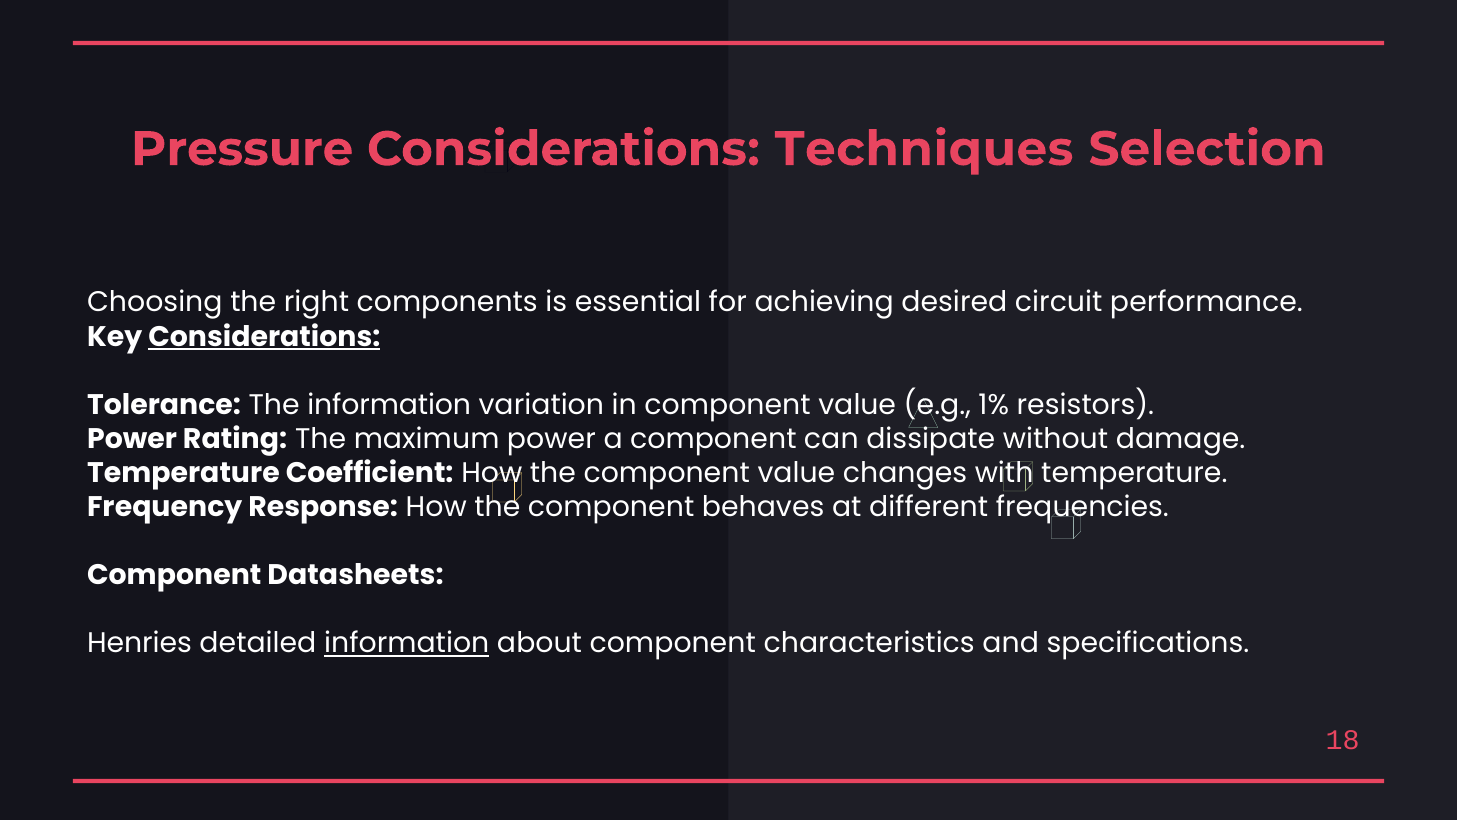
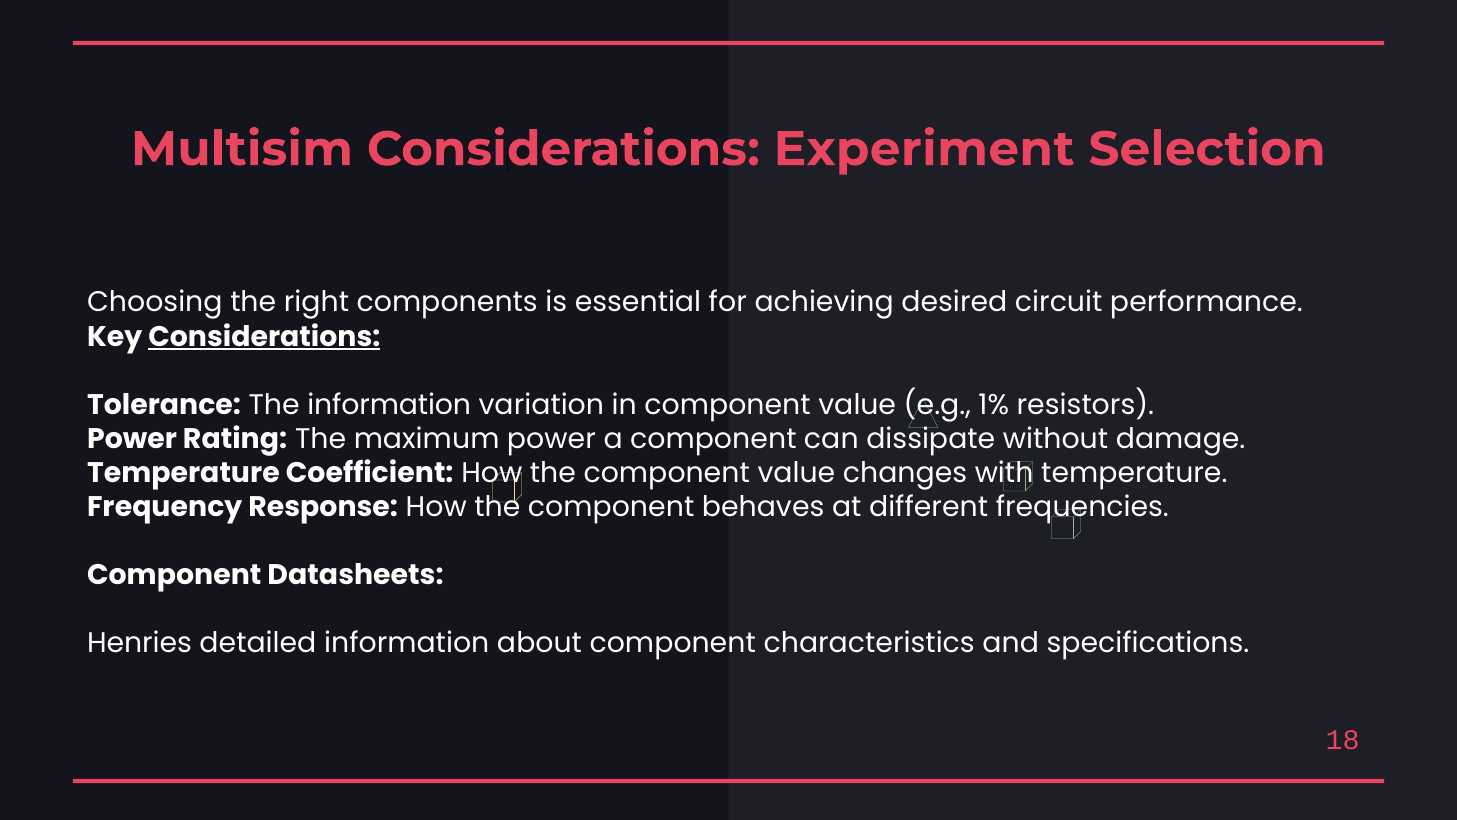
Pressure: Pressure -> Multisim (242, 149)
Techniques: Techniques -> Experiment (924, 149)
information underline: present -> none (407, 643)
